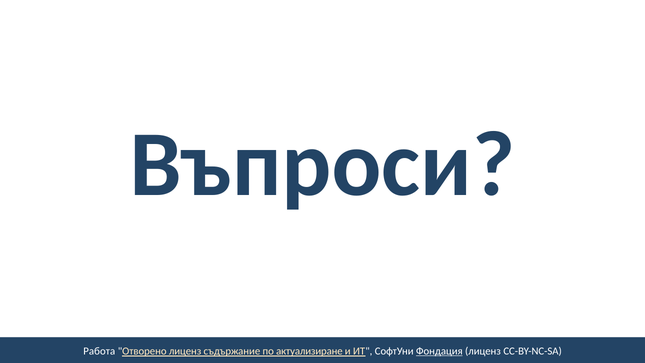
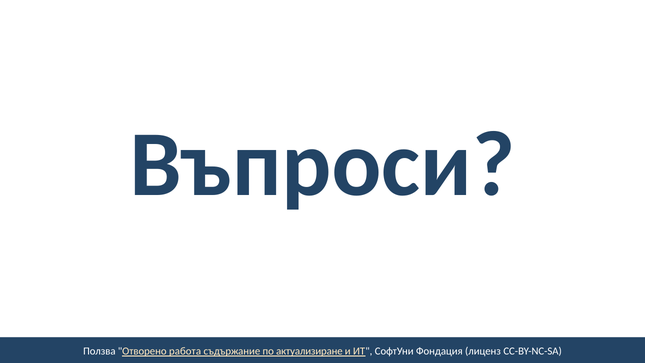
Работа: Работа -> Ползва (99, 351)
Отворено лиценз: лиценз -> работа (185, 351)
Фондация underline: present -> none (439, 351)
